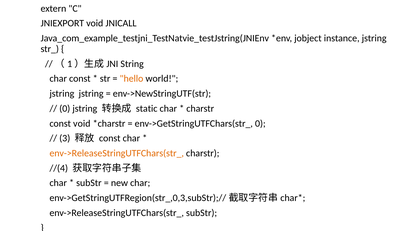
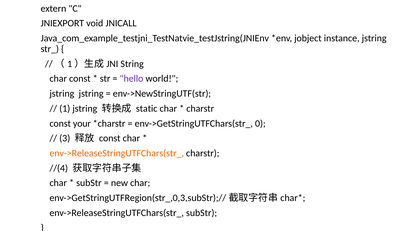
hello colour: orange -> purple (131, 79)
0: 0 -> 1 (65, 108)
const void: void -> your (82, 123)
